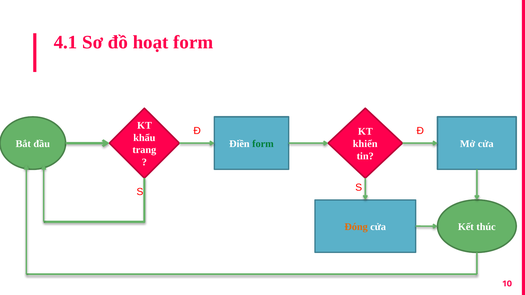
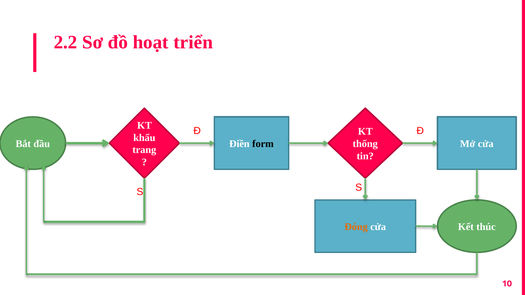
4.1: 4.1 -> 2.2 (66, 42)
hoạt form: form -> triển (193, 42)
form colour: green -> black (263, 144)
khiển: khiển -> thống (365, 144)
